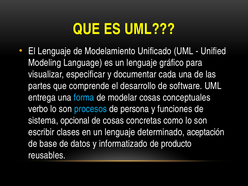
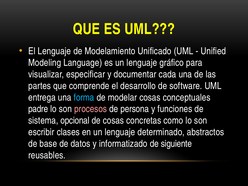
verbo: verbo -> padre (38, 109)
procesos colour: light blue -> pink (91, 109)
aceptación: aceptación -> abstractos (206, 132)
producto: producto -> siguiente (176, 144)
